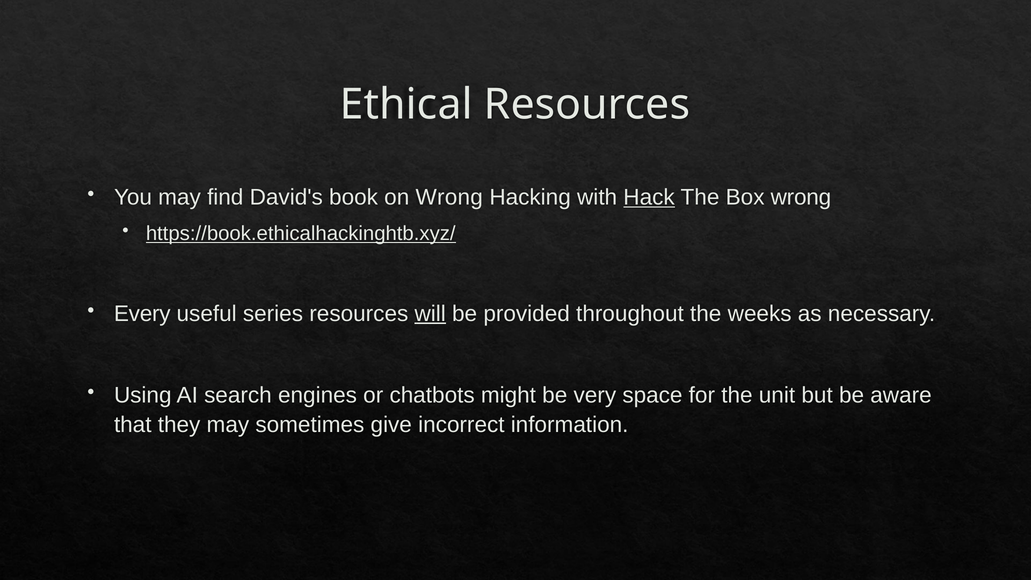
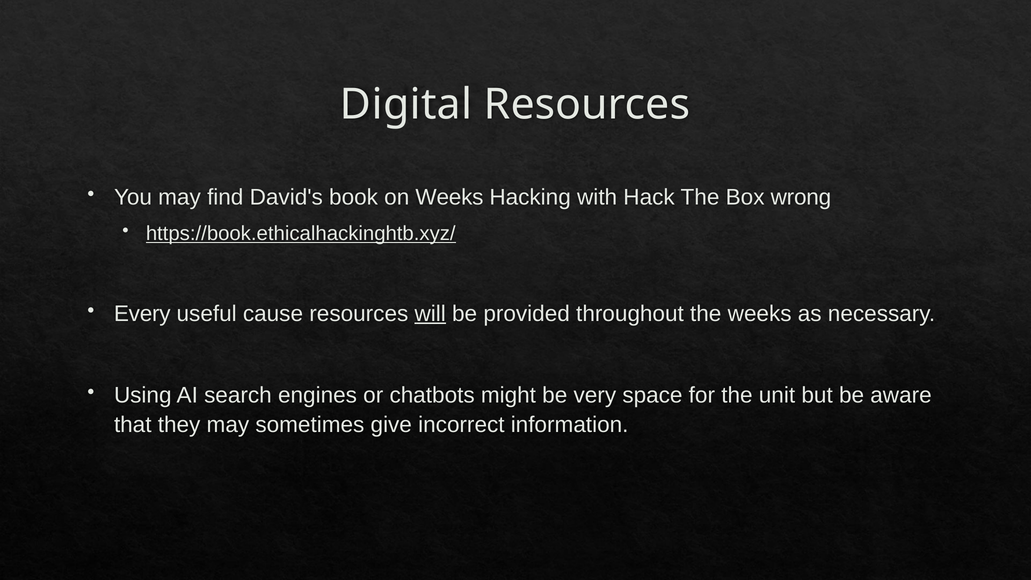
Ethical: Ethical -> Digital (406, 104)
on Wrong: Wrong -> Weeks (449, 197)
Hack underline: present -> none (649, 197)
series: series -> cause (273, 314)
